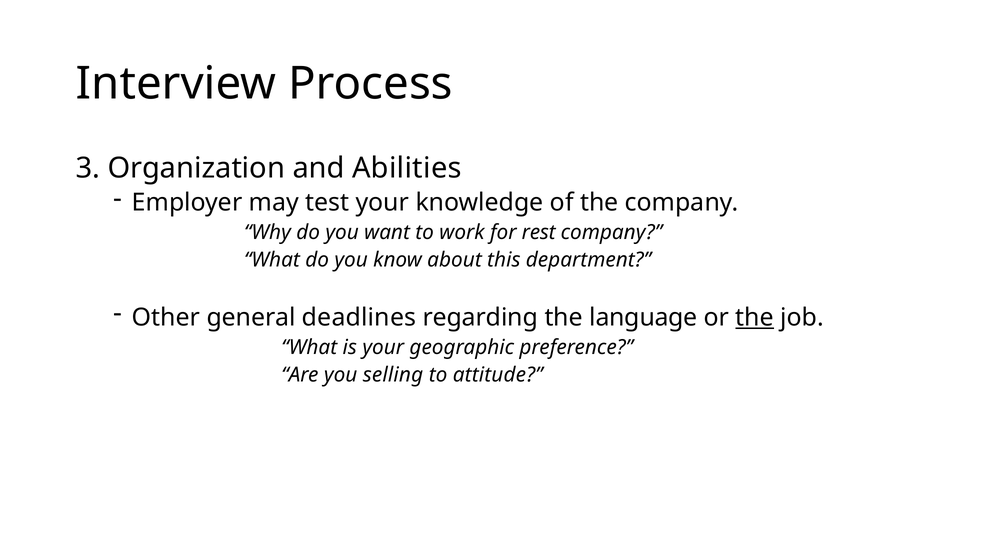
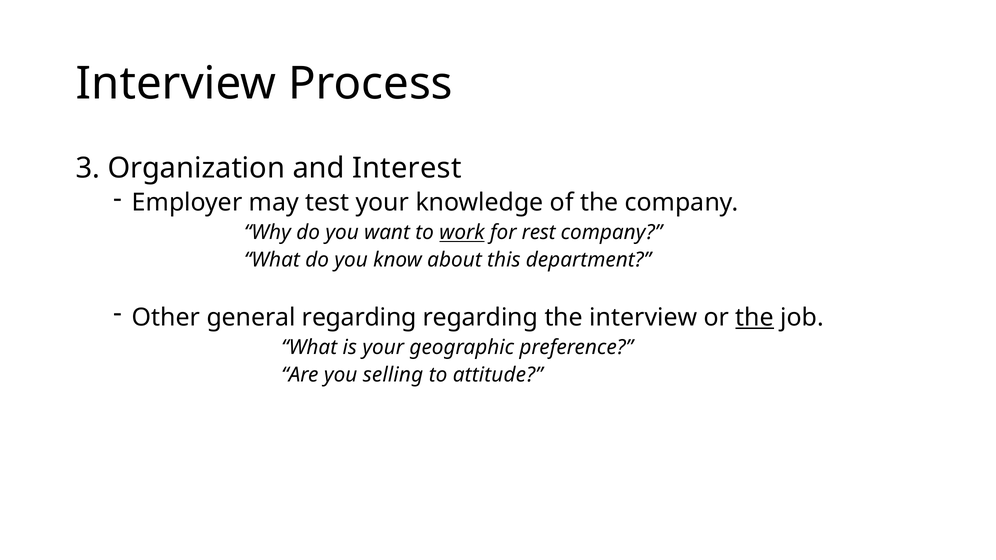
Abilities: Abilities -> Interest (407, 168)
work underline: none -> present (462, 233)
general deadlines: deadlines -> regarding (359, 318)
the language: language -> interview (643, 318)
